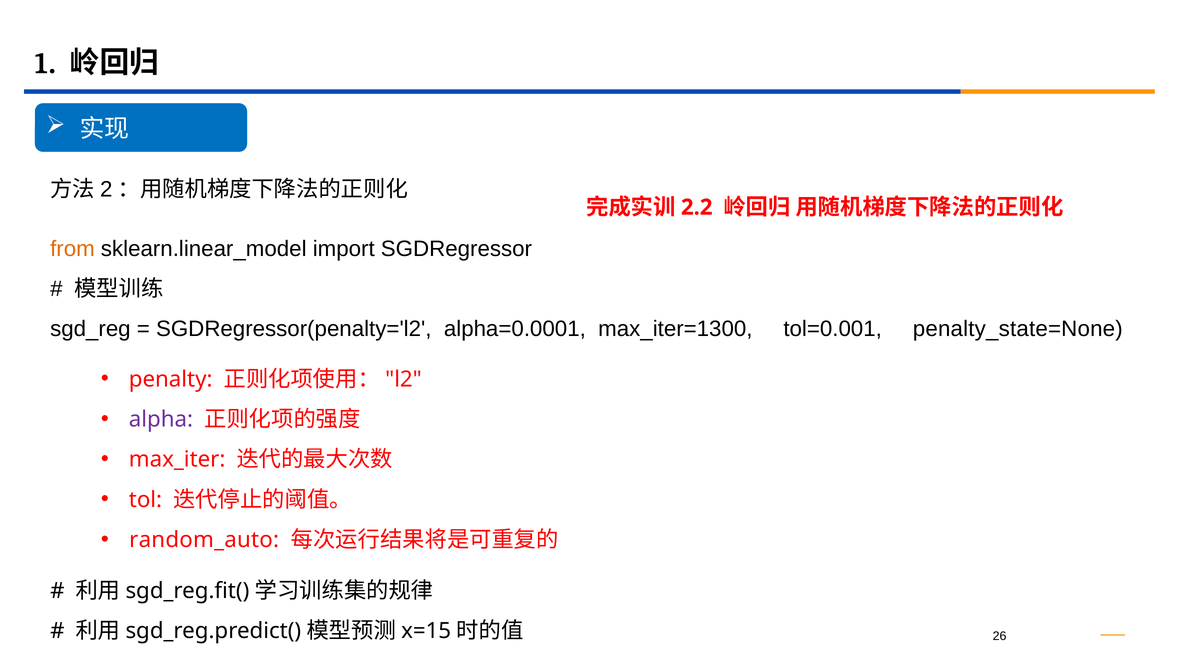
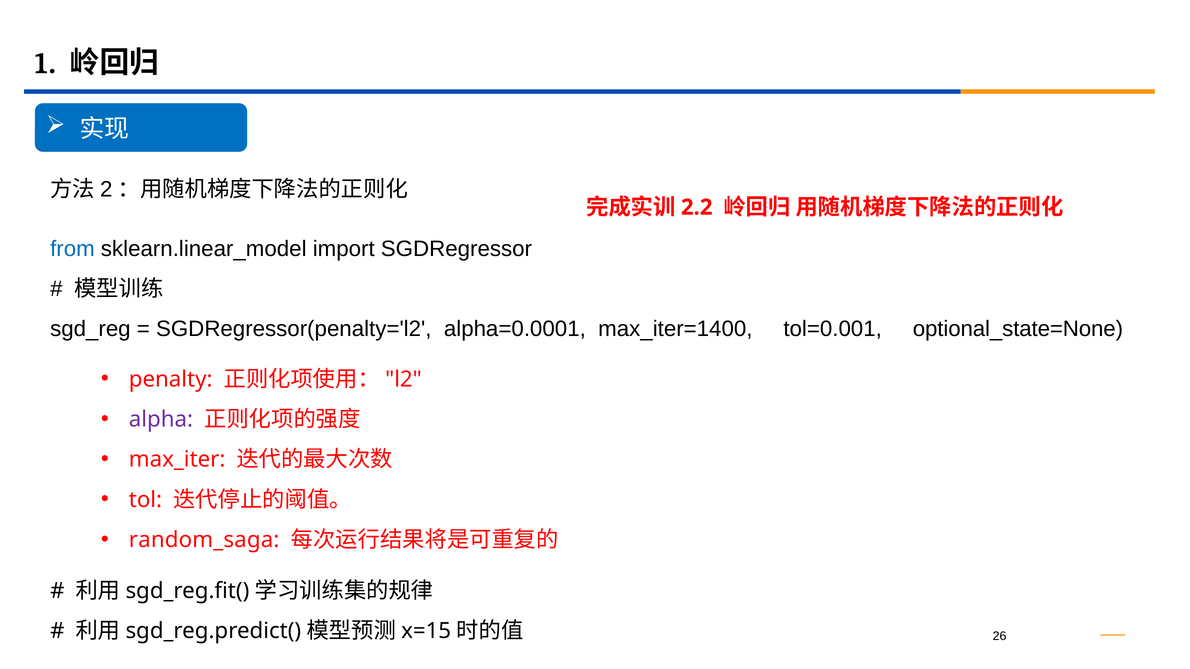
from colour: orange -> blue (72, 249)
max_iter=1300: max_iter=1300 -> max_iter=1400 (675, 329)
penalty_state=None: penalty_state=None -> optional_state=None (1018, 329)
random_auto: random_auto -> random_saga (204, 540)
